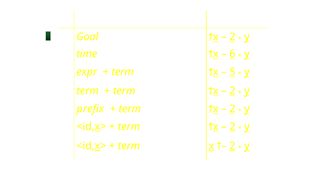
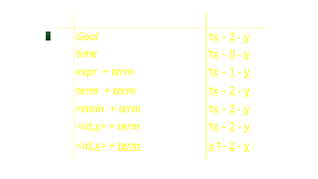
6: 6 -> 0 (232, 54)
5: 5 -> 1 (232, 72)
prefix: prefix -> retain (90, 109)
term underline: none -> present (129, 146)
